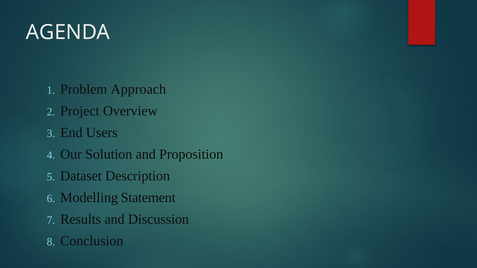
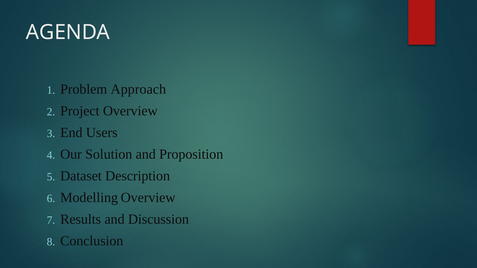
Modelling Statement: Statement -> Overview (148, 198)
